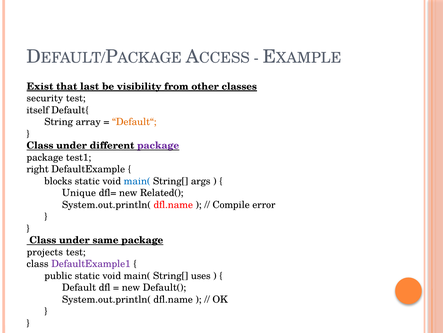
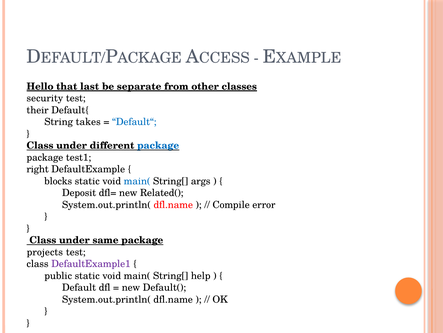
Exist: Exist -> Hello (40, 86)
visibility: visibility -> separate (139, 86)
itself: itself -> their (38, 110)
array: array -> takes (88, 122)
Default“ colour: orange -> blue (134, 122)
package colour: purple -> blue (158, 145)
Unique: Unique -> Deposit (79, 193)
uses: uses -> help (201, 275)
